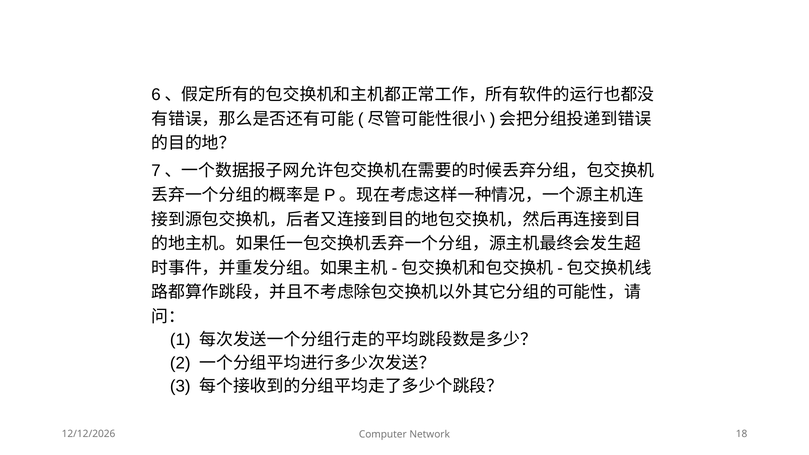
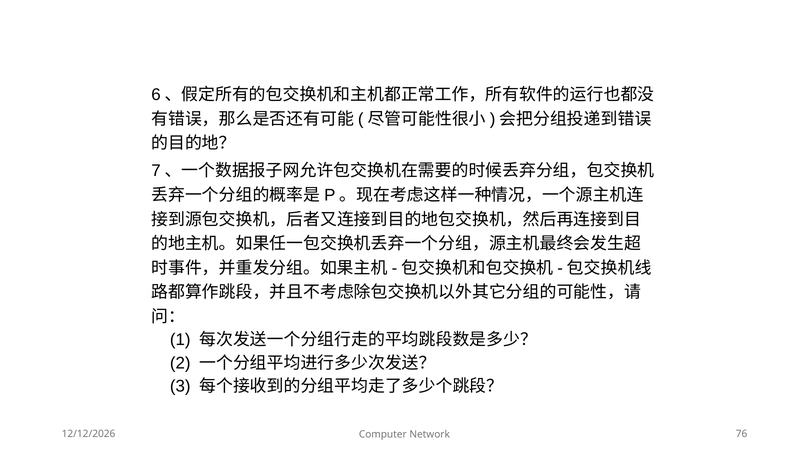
18: 18 -> 76 (742, 434)
